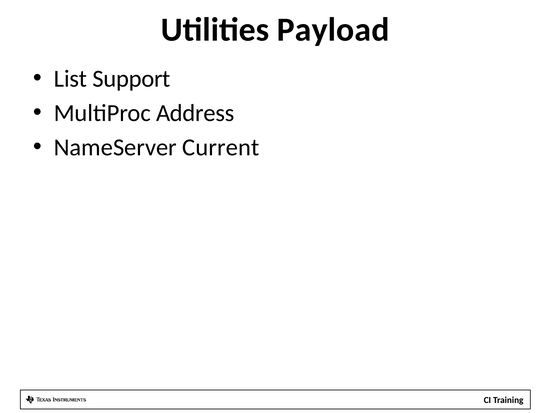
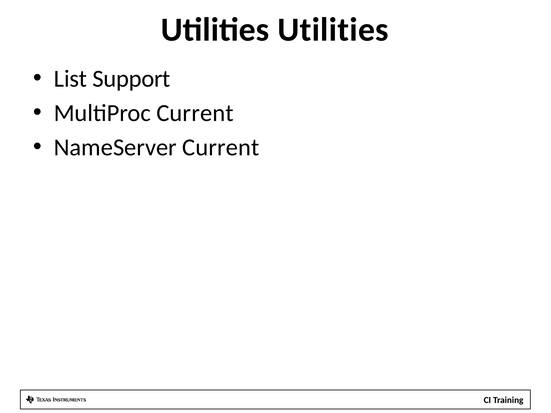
Utilities Payload: Payload -> Utilities (333, 30)
MultiProc Address: Address -> Current (195, 113)
